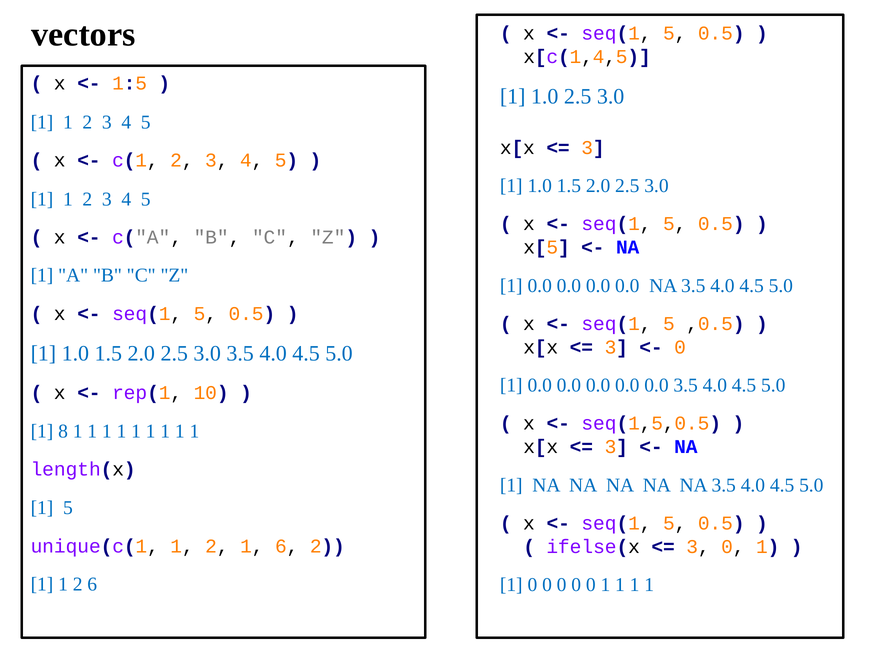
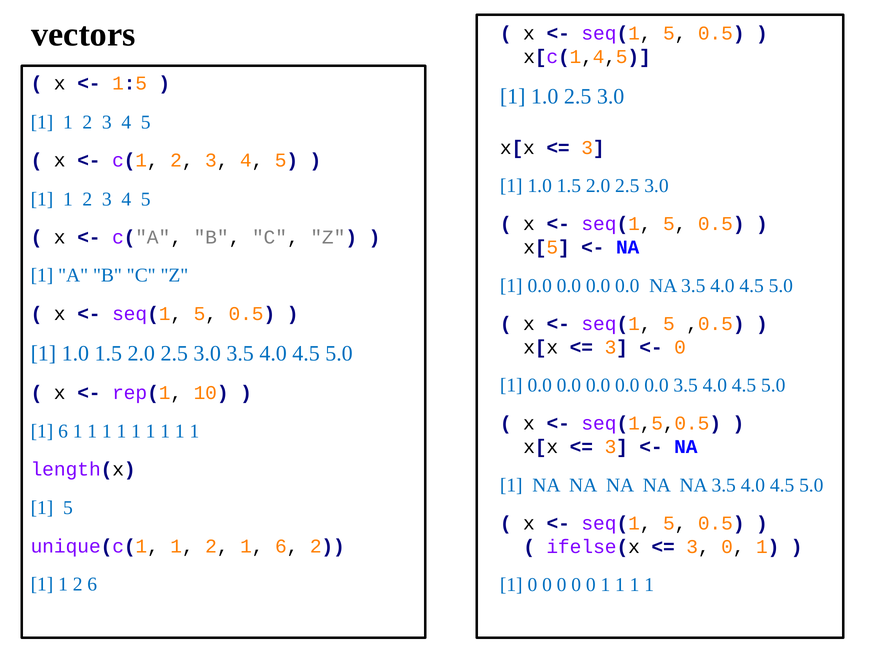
8: 8 -> 6 (63, 431)
